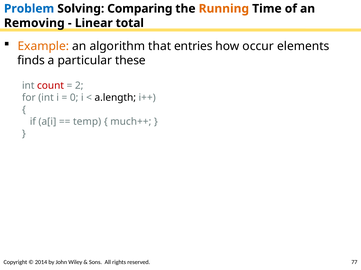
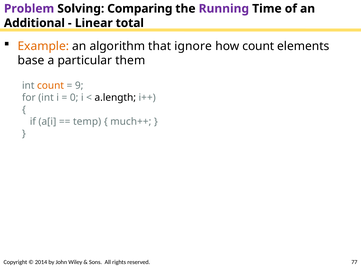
Problem colour: blue -> purple (29, 9)
Running colour: orange -> purple (224, 9)
Removing: Removing -> Additional (34, 23)
entries: entries -> ignore (193, 46)
how occur: occur -> count (258, 46)
finds: finds -> base (31, 61)
these: these -> them (130, 61)
count colour: red -> orange (51, 86)
2: 2 -> 9 (79, 86)
